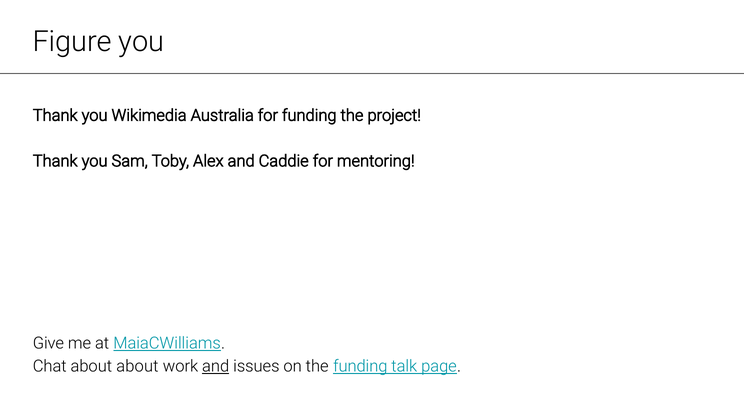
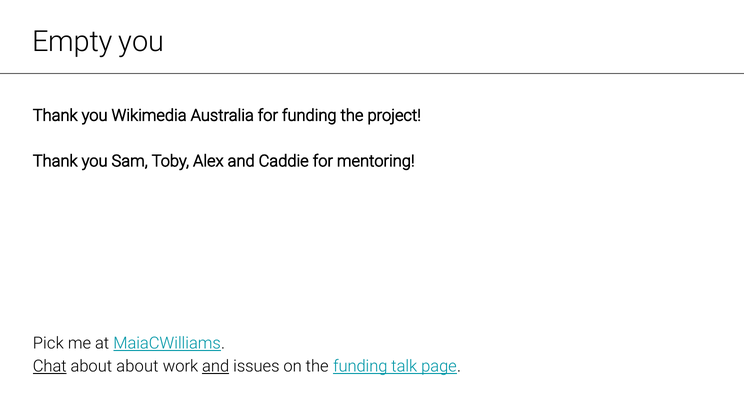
Figure: Figure -> Empty (72, 42)
Give: Give -> Pick (48, 343)
Chat underline: none -> present (50, 366)
